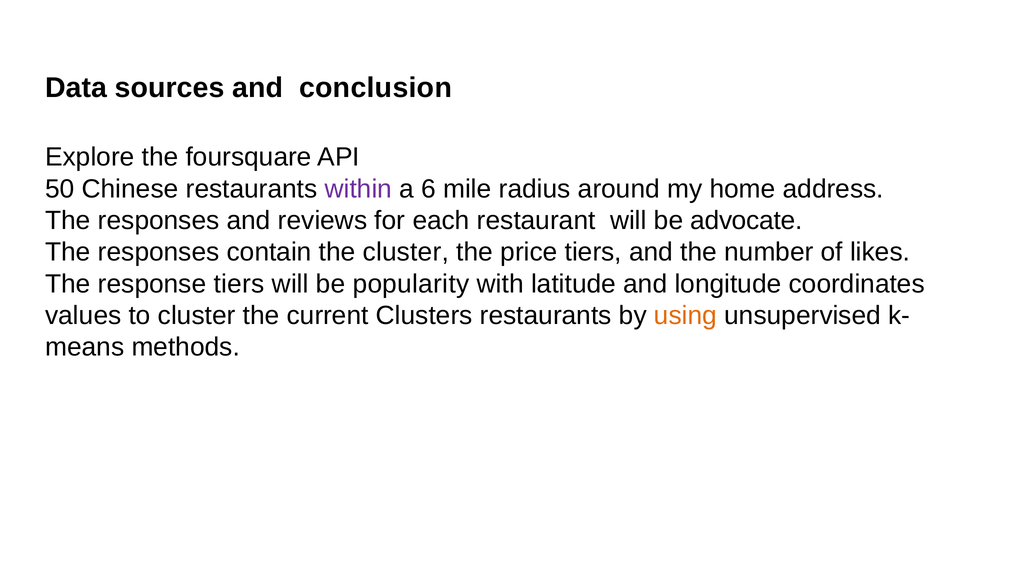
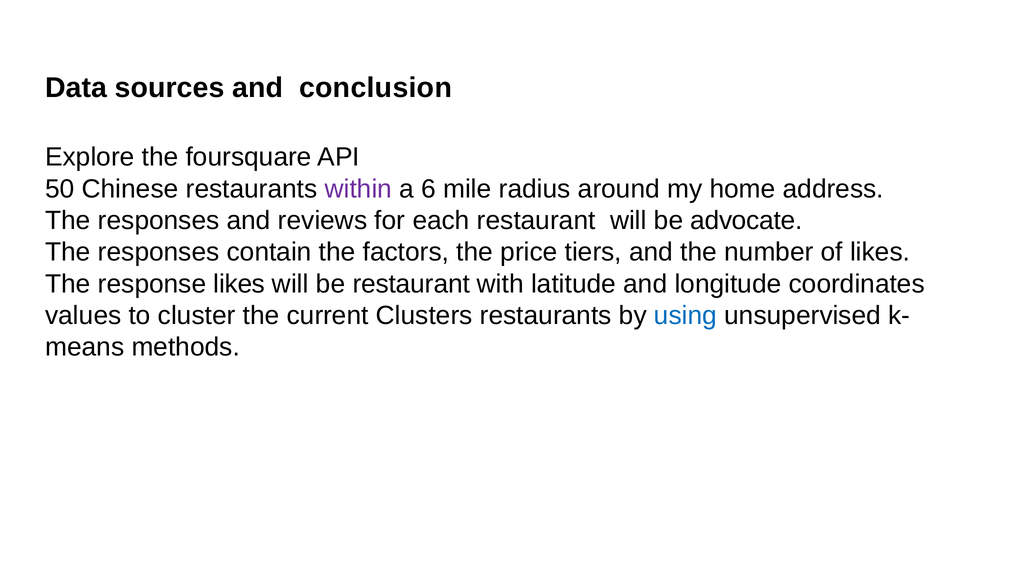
the cluster: cluster -> factors (406, 252)
response tiers: tiers -> likes (239, 284)
be popularity: popularity -> restaurant (411, 284)
using colour: orange -> blue (685, 316)
